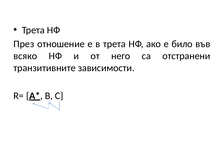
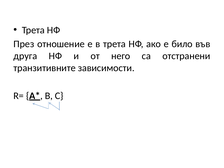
всяко: всяко -> друга (25, 56)
